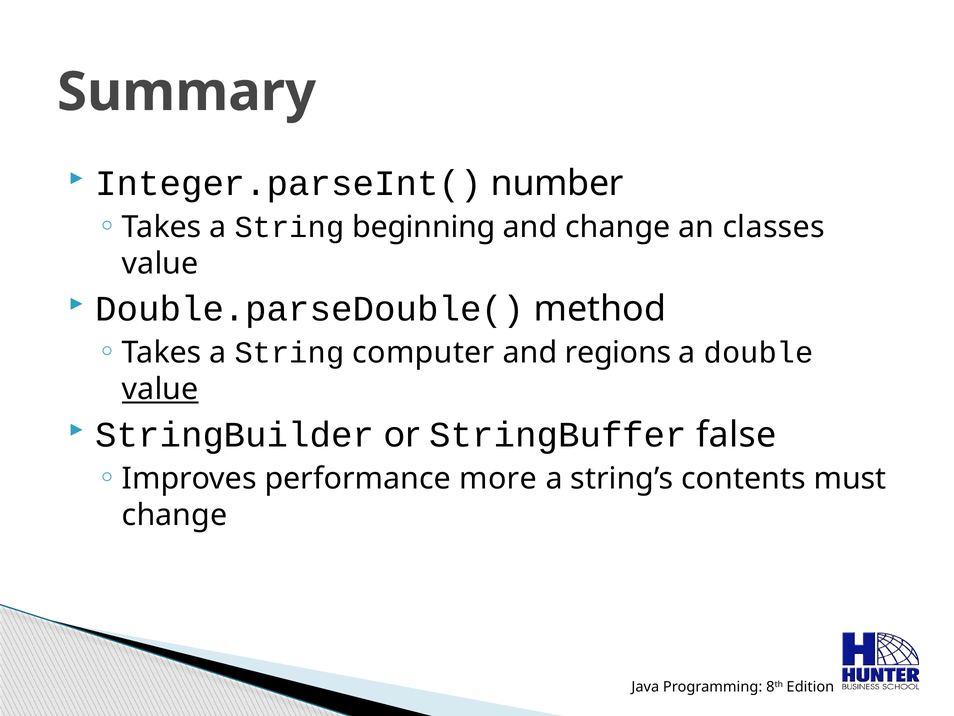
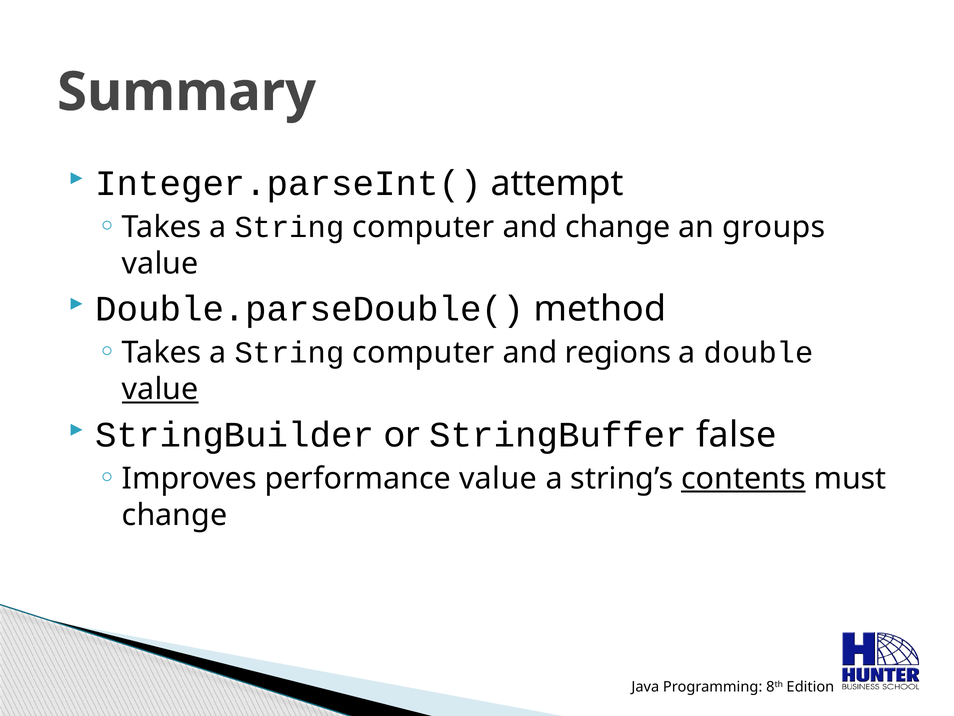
number: number -> attempt (557, 183)
beginning: beginning -> computer (423, 227)
classes: classes -> groups (774, 227)
performance more: more -> value (498, 478)
contents underline: none -> present (743, 478)
